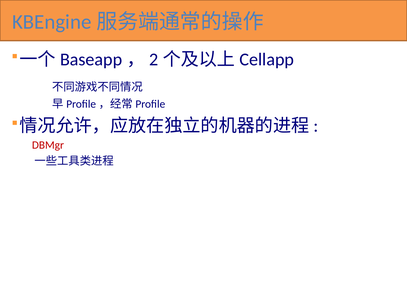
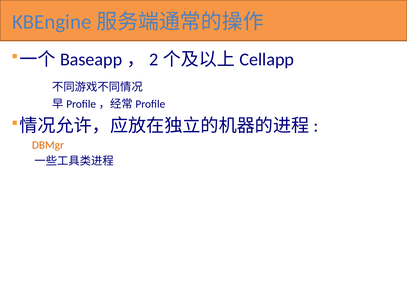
DBMgr colour: red -> orange (48, 145)
